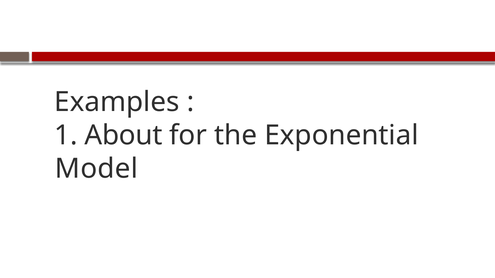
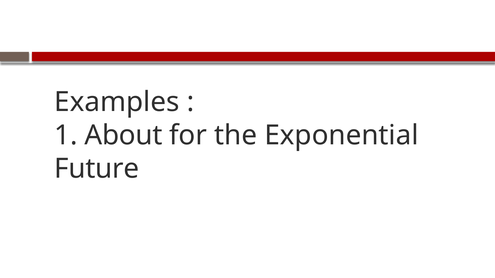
Model: Model -> Future (97, 169)
